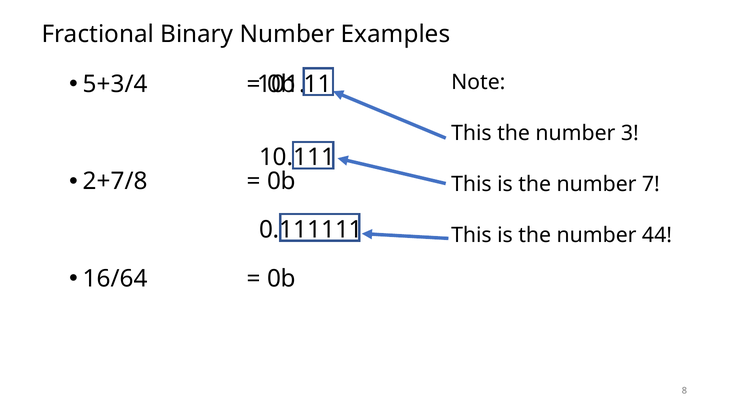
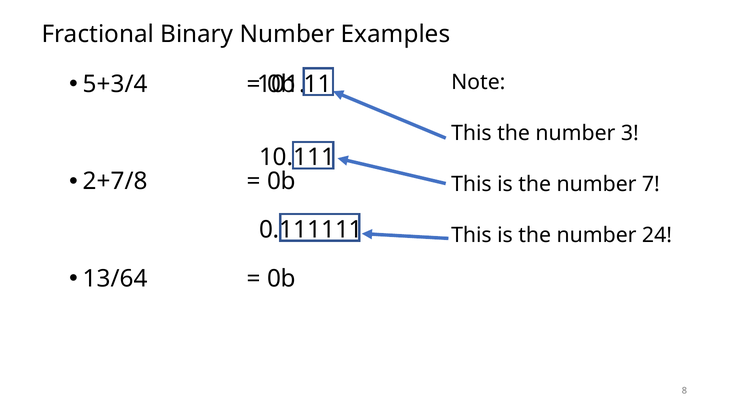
44: 44 -> 24 (657, 235)
16/64: 16/64 -> 13/64 (115, 279)
